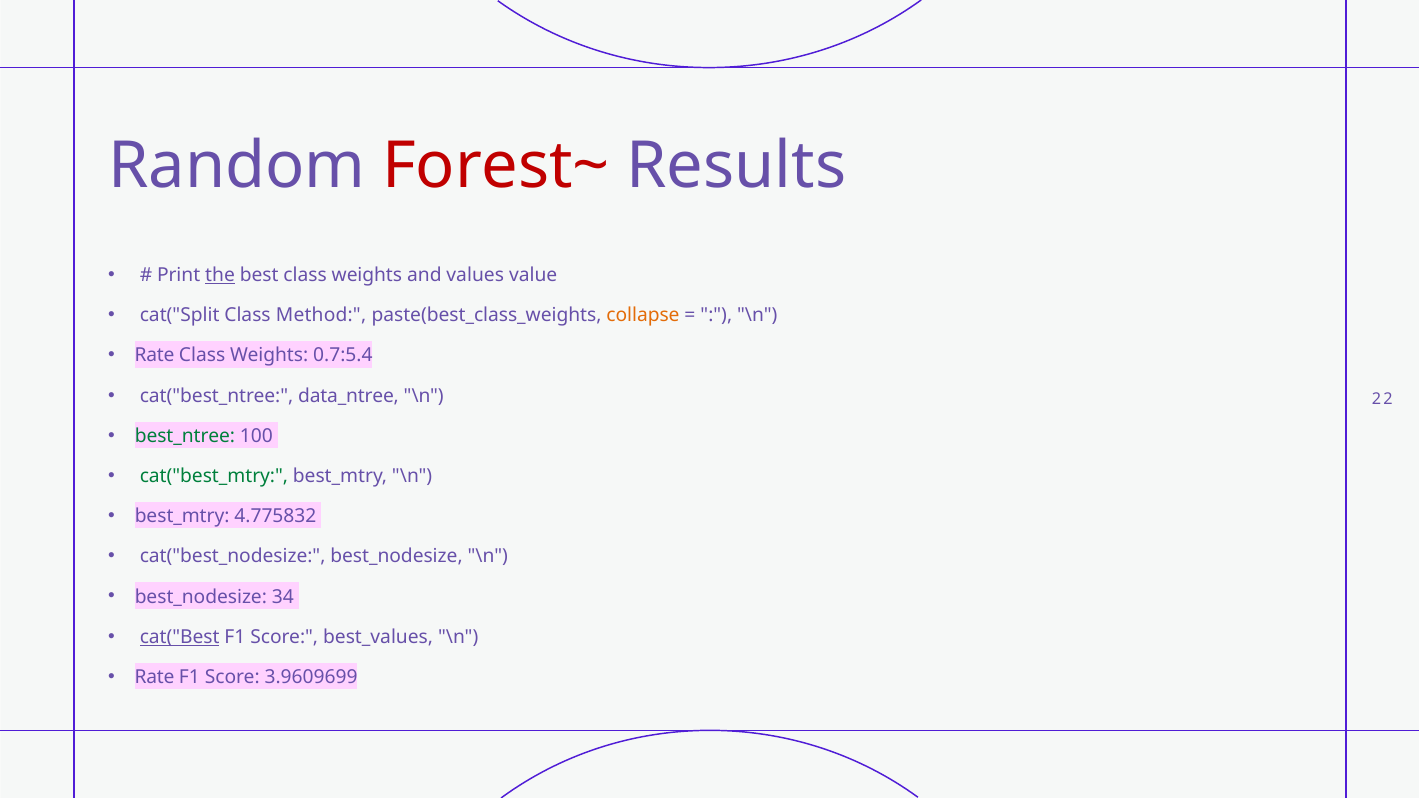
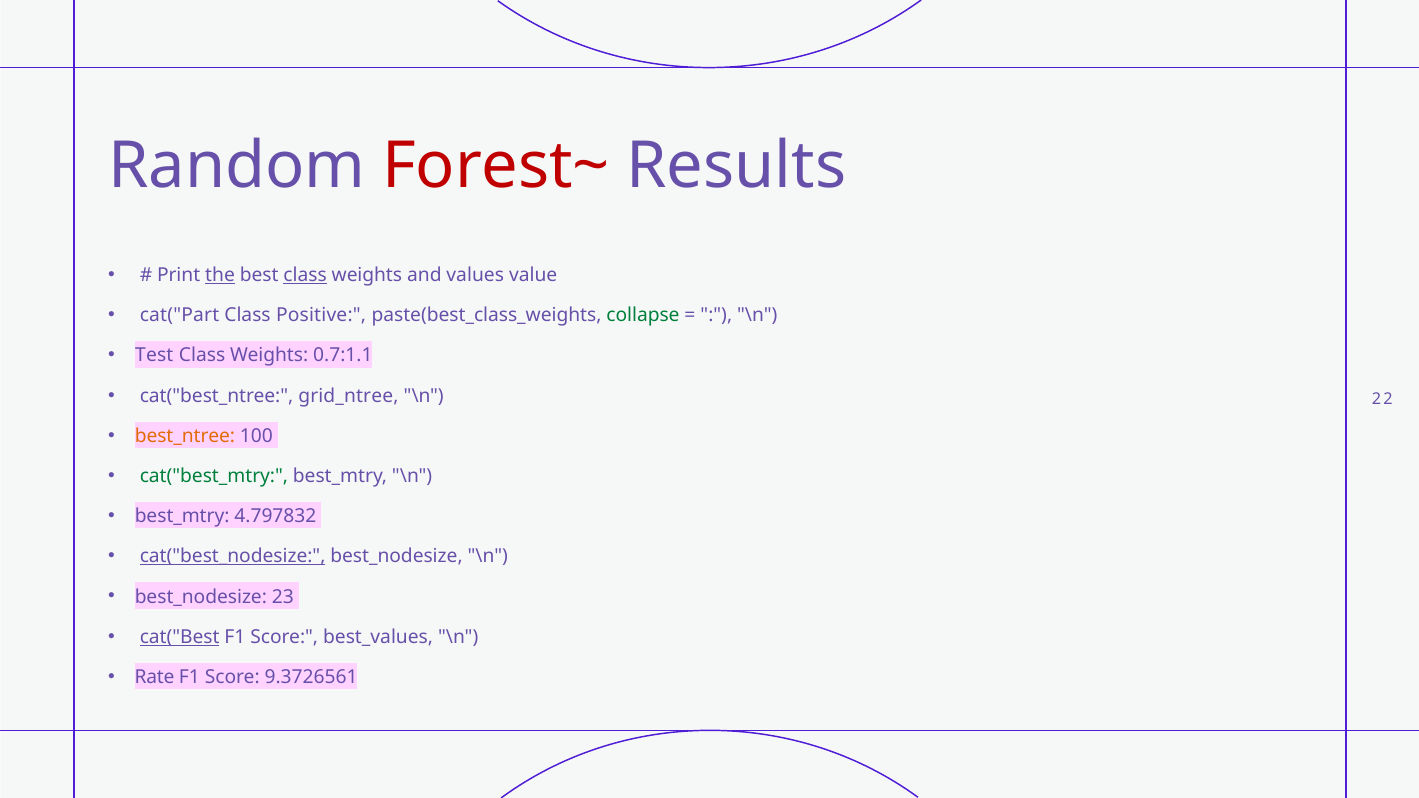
class underline: none -> present (305, 275)
cat("Split: cat("Split -> cat("Part (180, 316)
Method: Method -> Positive (321, 316)
collapse colour: orange -> green (643, 316)
Rate: Rate -> Test (154, 356)
0.7:5.4: 0.7:5.4 -> 0.7:1.1 (343, 356)
data_ntree: data_ntree -> grid_ntree (348, 396)
best_ntree colour: green -> orange (185, 436)
4.775832: 4.775832 -> 4.797832 (275, 516)
cat("best_nodesize underline: none -> present (233, 557)
34: 34 -> 23 (283, 597)
3.9609699: 3.9609699 -> 9.3726561 (311, 677)
